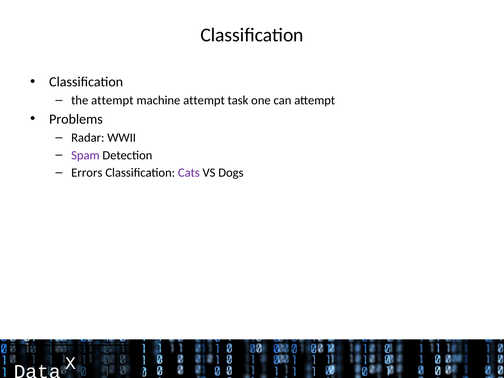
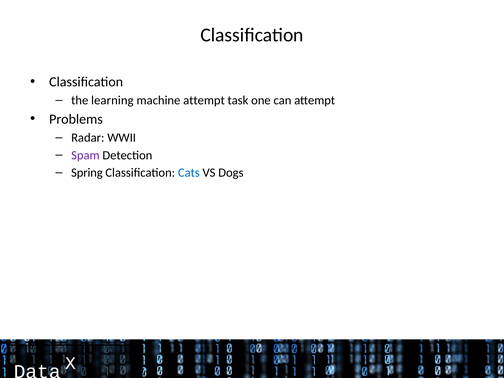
the attempt: attempt -> learning (112, 100)
Errors: Errors -> Spring (87, 173)
Cats colour: purple -> blue (189, 173)
